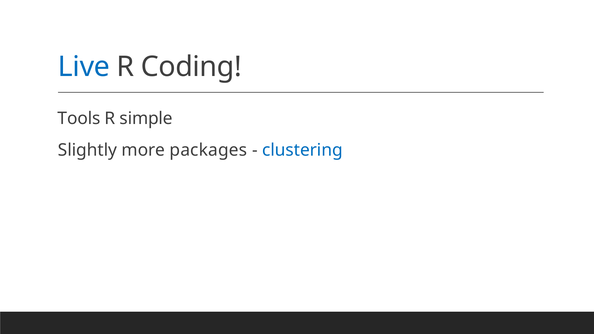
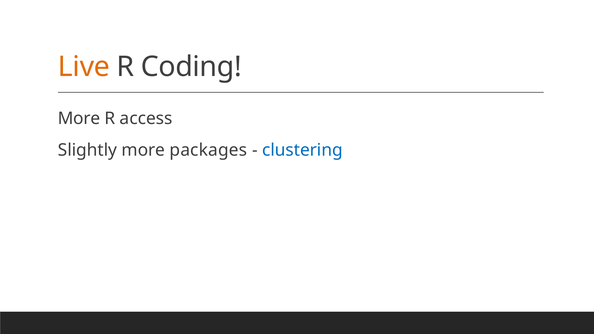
Live colour: blue -> orange (84, 67)
Tools: Tools -> More (79, 119)
simple: simple -> access (146, 119)
